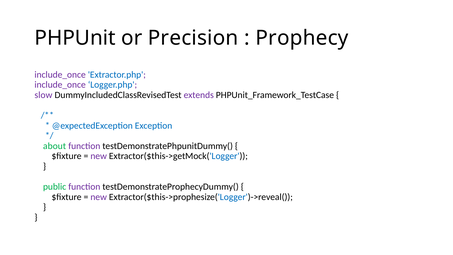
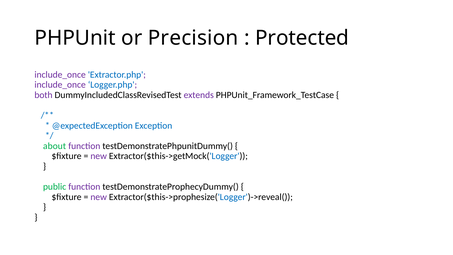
Prophecy: Prophecy -> Protected (302, 38)
slow: slow -> both (43, 95)
